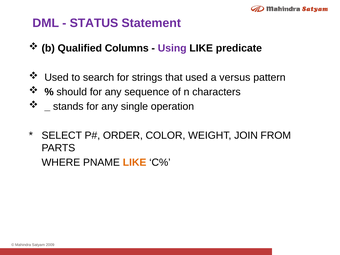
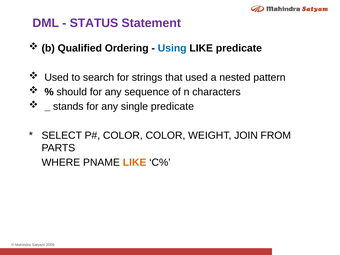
Columns: Columns -> Ordering (127, 48)
Using colour: purple -> blue (172, 48)
versus: versus -> nested (235, 77)
single operation: operation -> predicate (172, 106)
ORDER: ORDER -> COLOR (123, 135)
